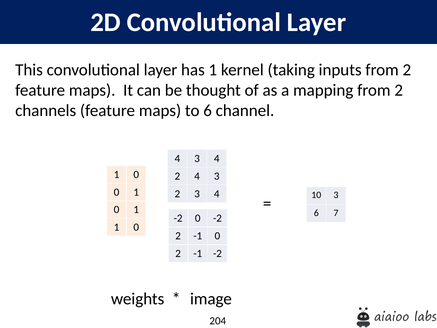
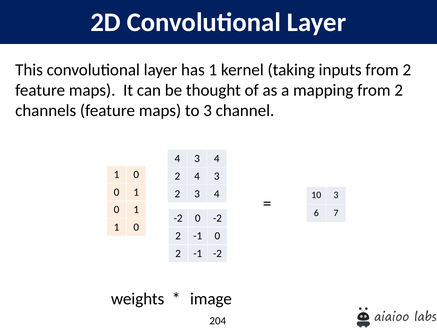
to 6: 6 -> 3 (208, 111)
